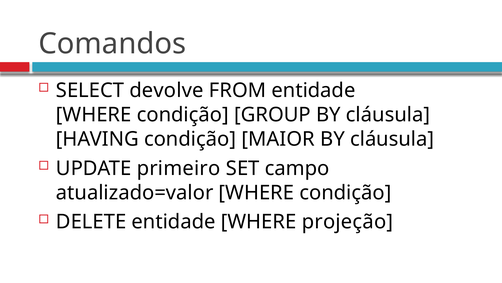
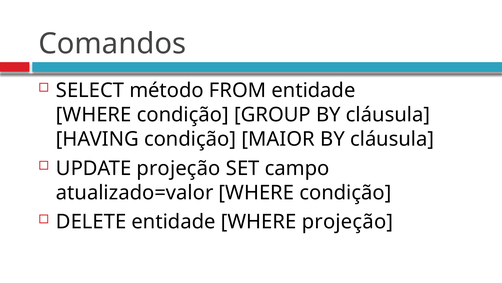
devolve: devolve -> método (167, 90)
UPDATE primeiro: primeiro -> projeção (179, 168)
